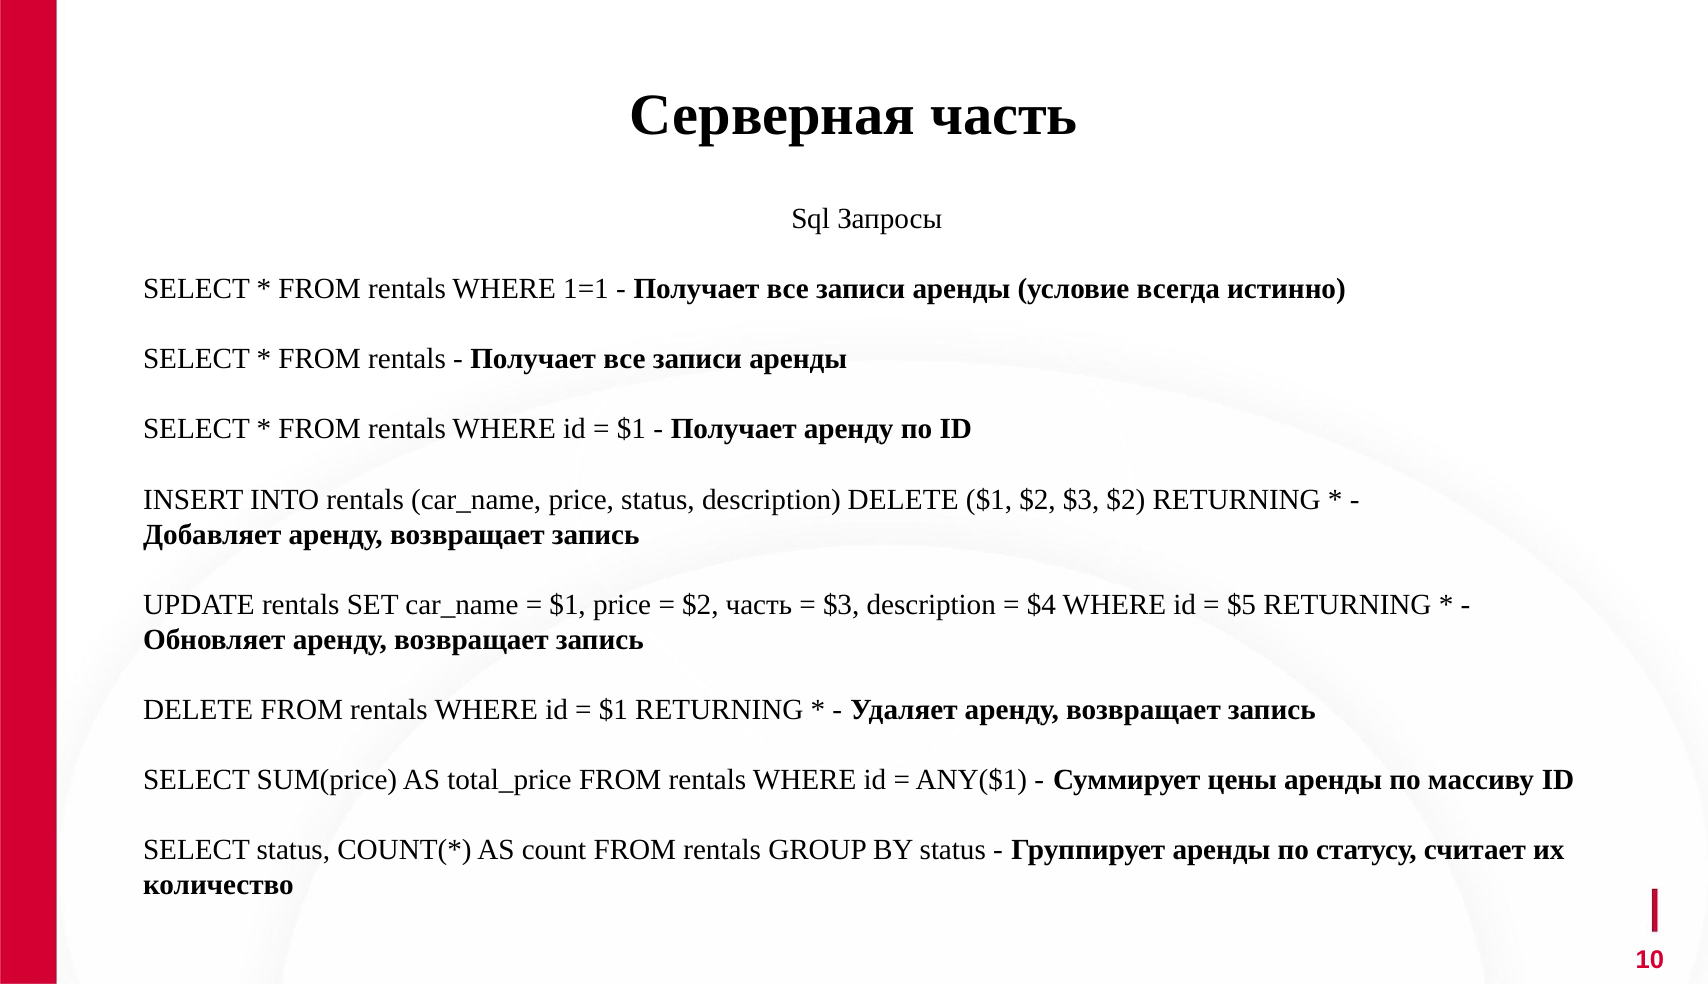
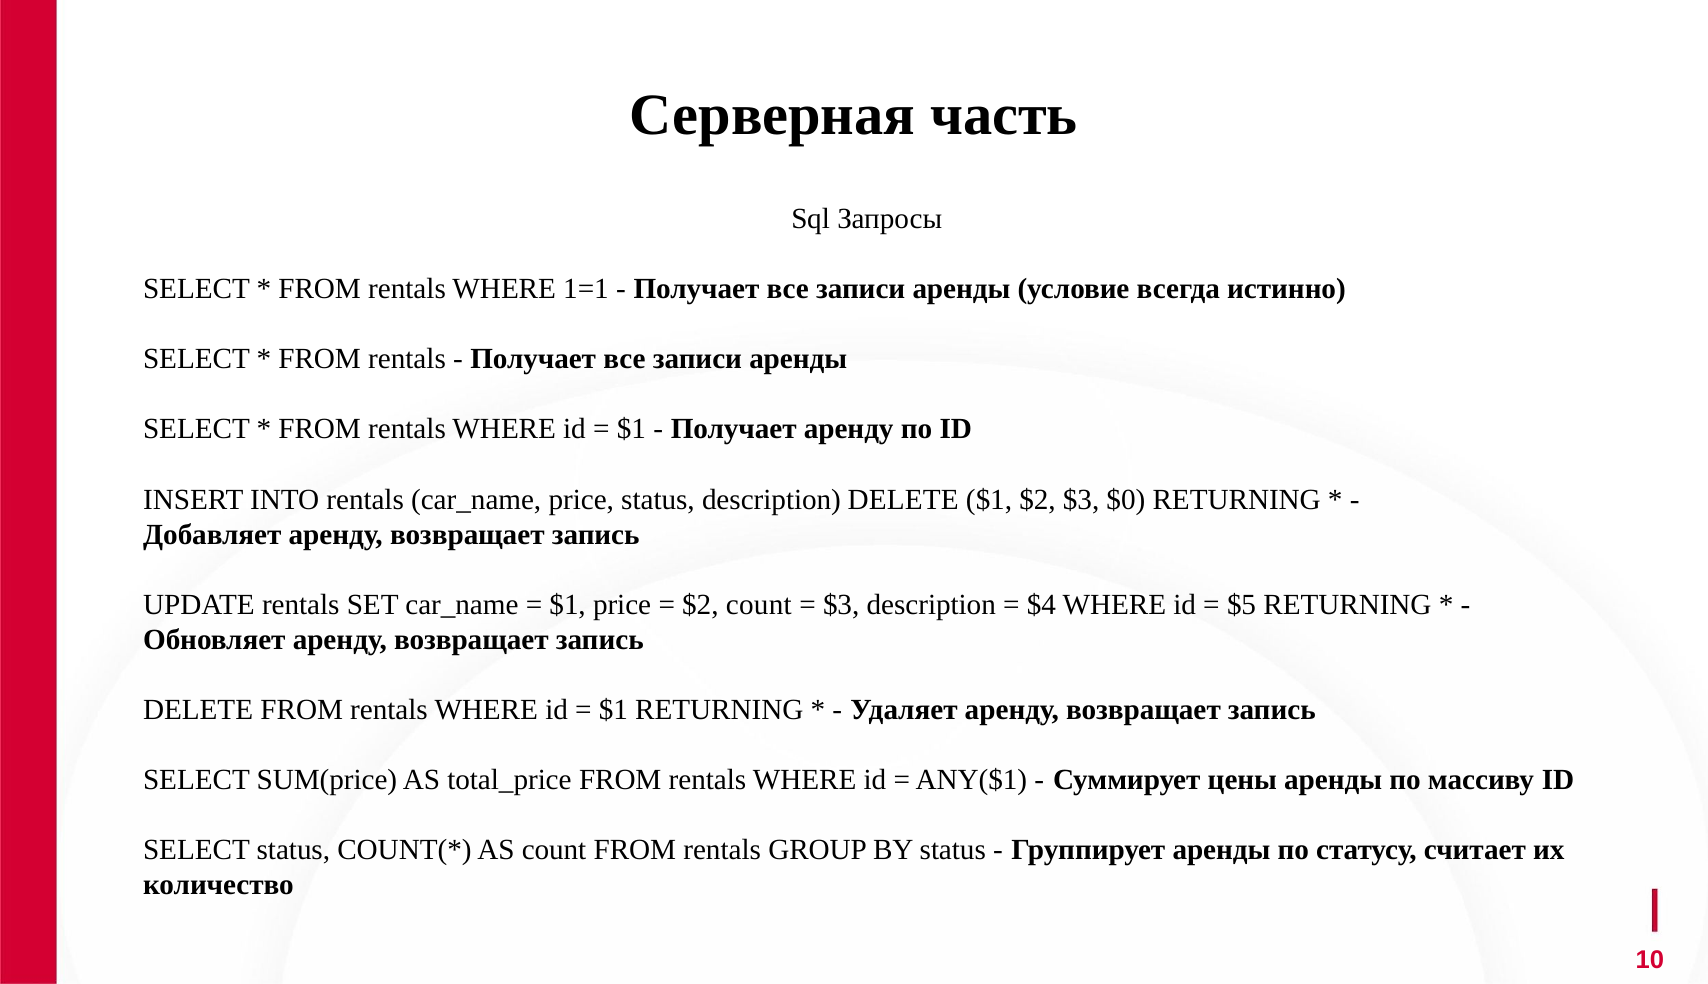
$3 $2: $2 -> $0 (1126, 499)
$2 часть: часть -> count (759, 604)
